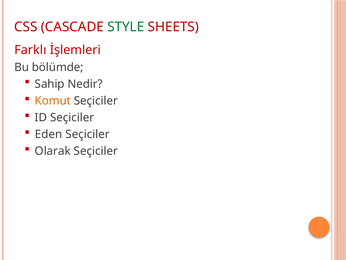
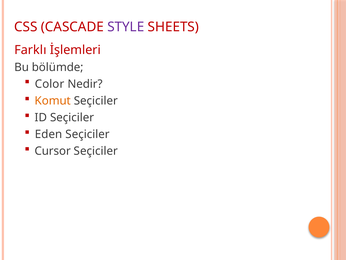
STYLE colour: green -> purple (126, 27)
Sahip: Sahip -> Color (50, 84)
Olarak: Olarak -> Cursor (53, 151)
